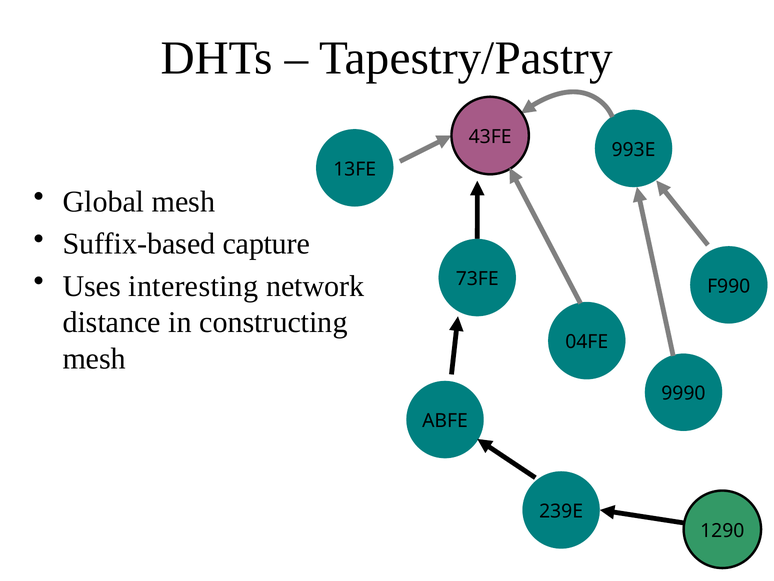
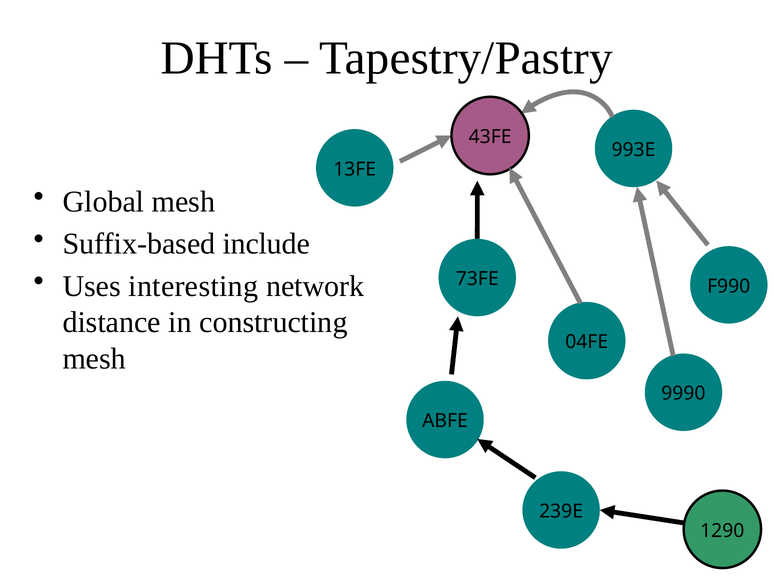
capture: capture -> include (266, 244)
